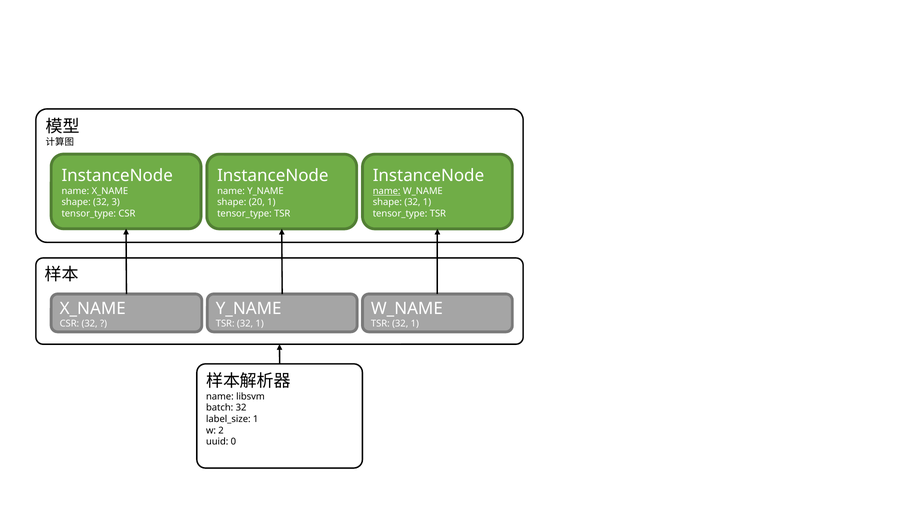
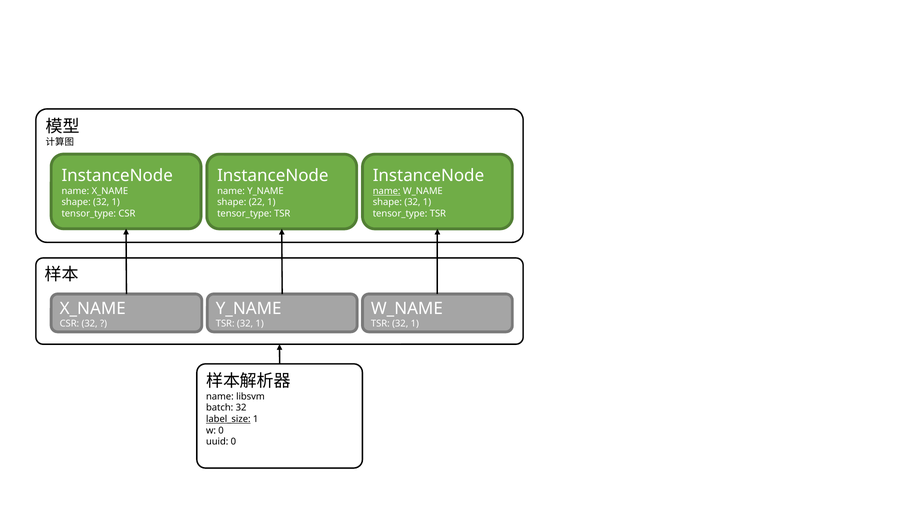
3: 3 -> 1 (116, 202)
20: 20 -> 22 (257, 202)
label_size underline: none -> present (228, 419)
w 2: 2 -> 0 (221, 430)
